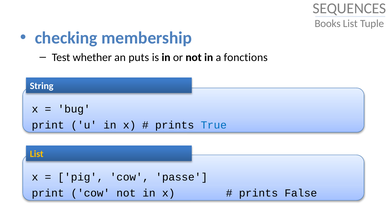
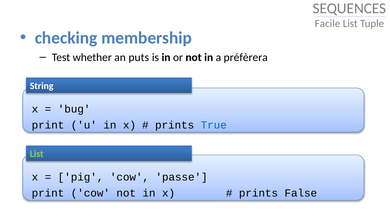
Books: Books -> Facile (328, 24)
fonctions: fonctions -> préfèrera (246, 57)
List colour: yellow -> light green (37, 154)
